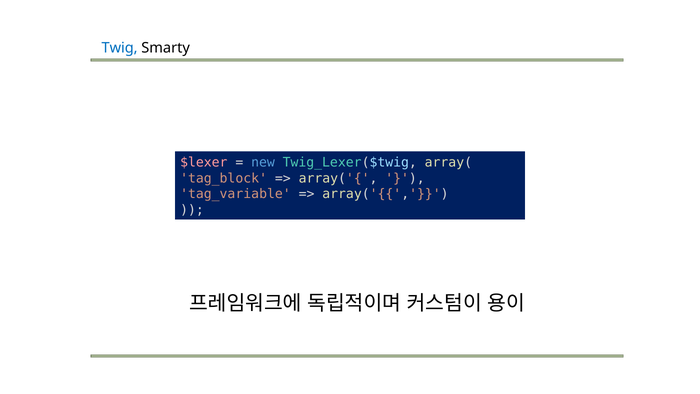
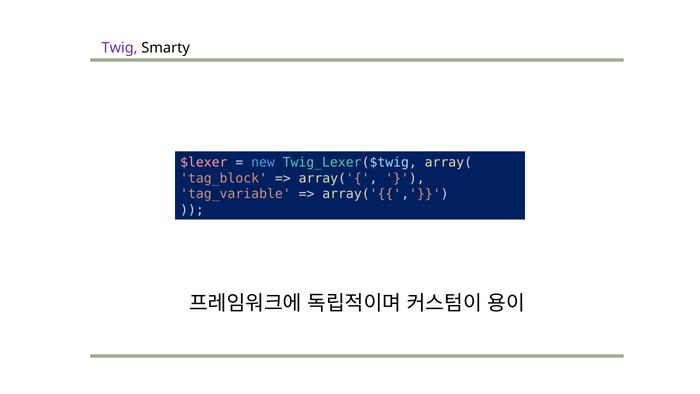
Twig colour: blue -> purple (120, 48)
